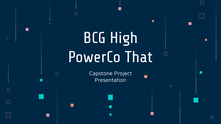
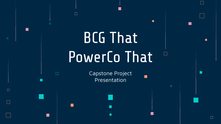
BCG High: High -> That (124, 38)
